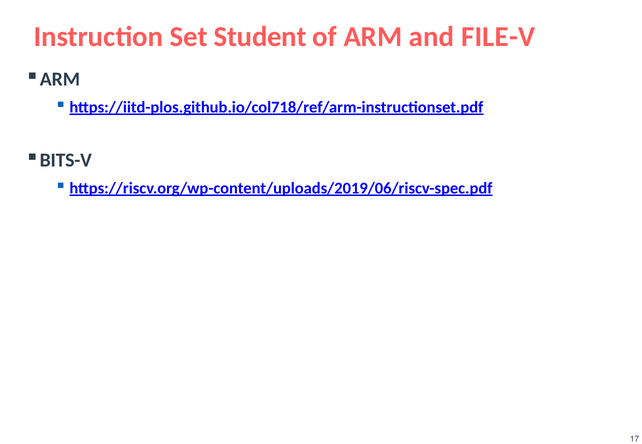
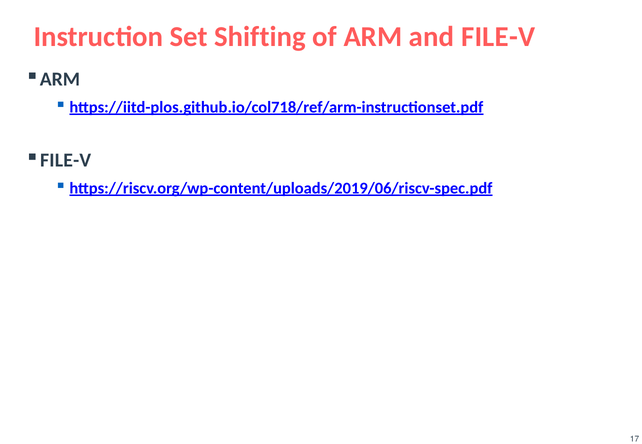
Student: Student -> Shifting (260, 37)
BITS-V: BITS-V -> FILE-V (66, 160)
